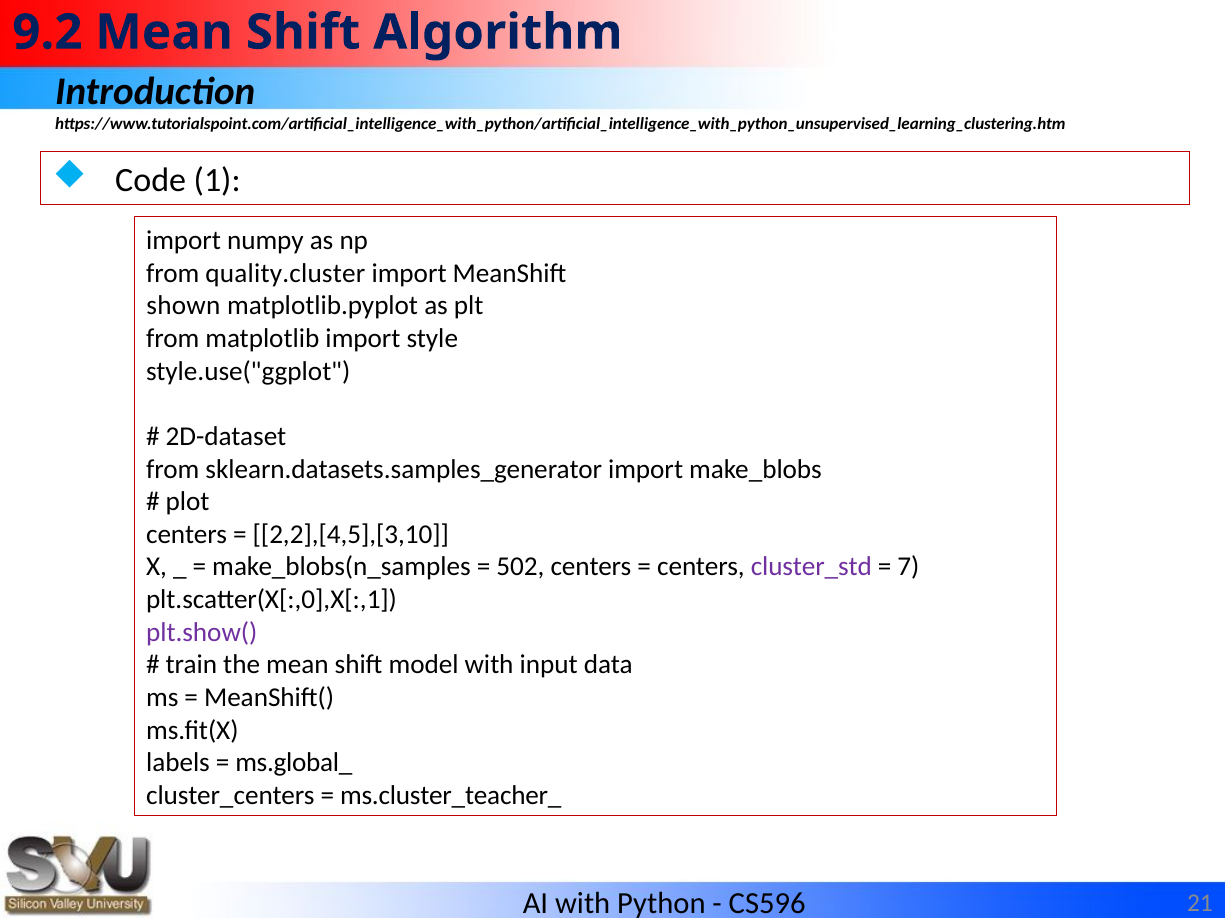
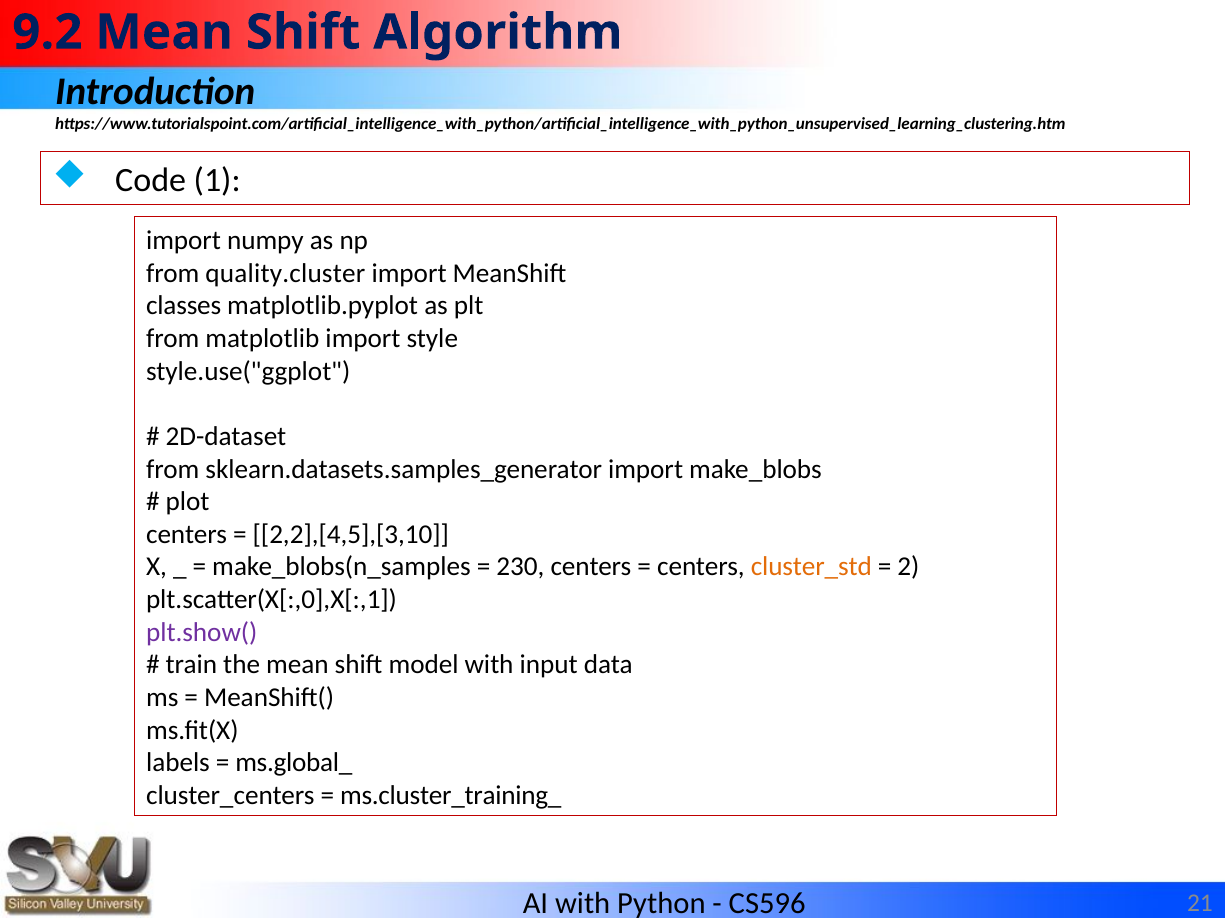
shown: shown -> classes (184, 306)
502: 502 -> 230 (520, 567)
cluster_std colour: purple -> orange (811, 567)
7: 7 -> 2 (908, 567)
ms.cluster_teacher_: ms.cluster_teacher_ -> ms.cluster_training_ (451, 796)
